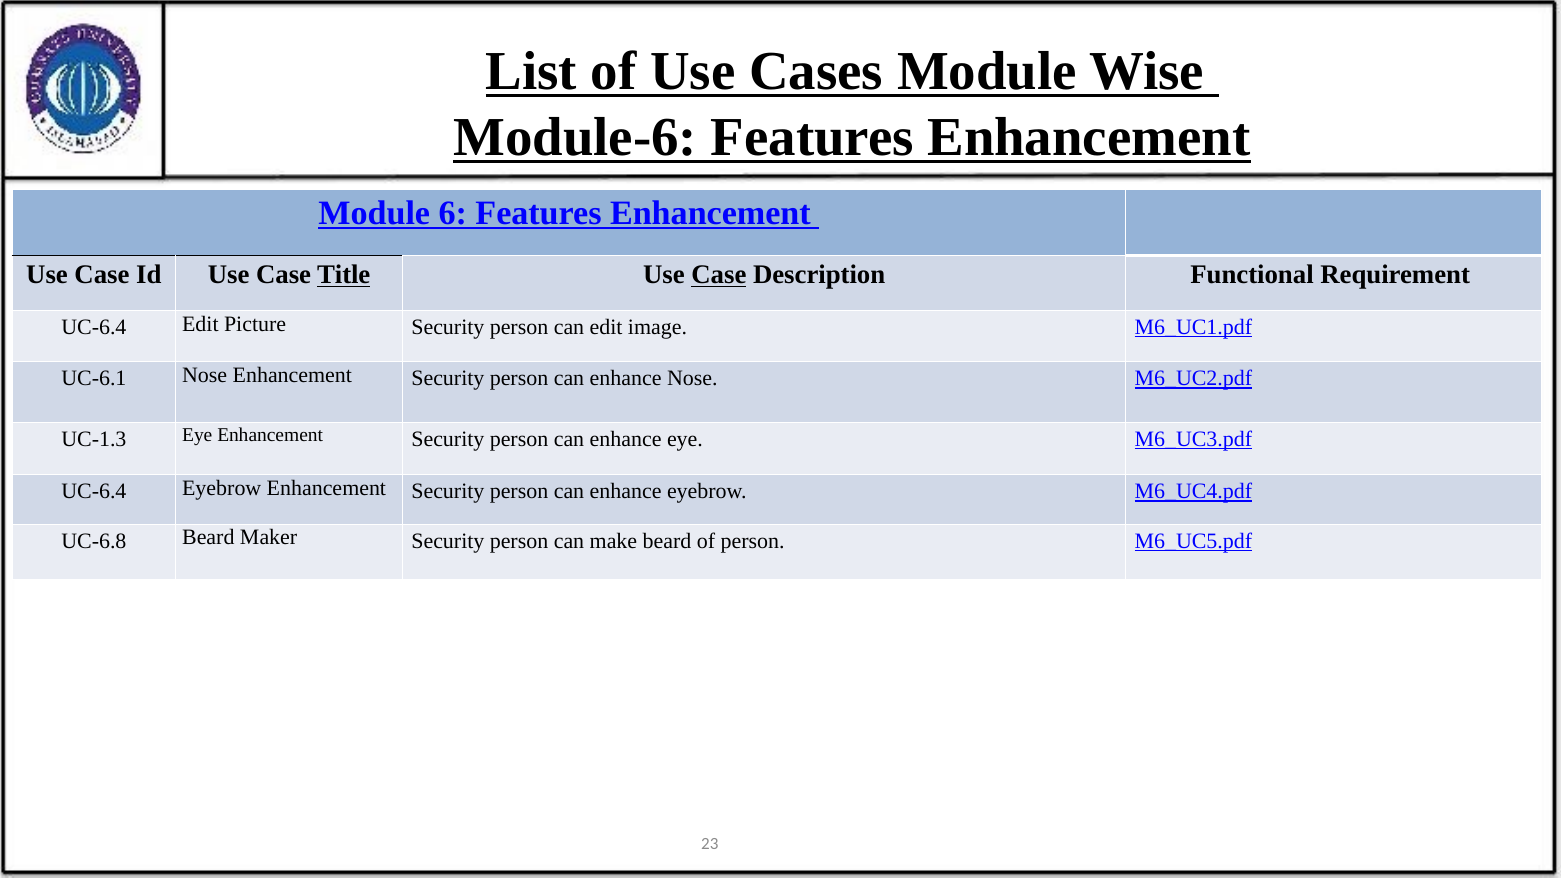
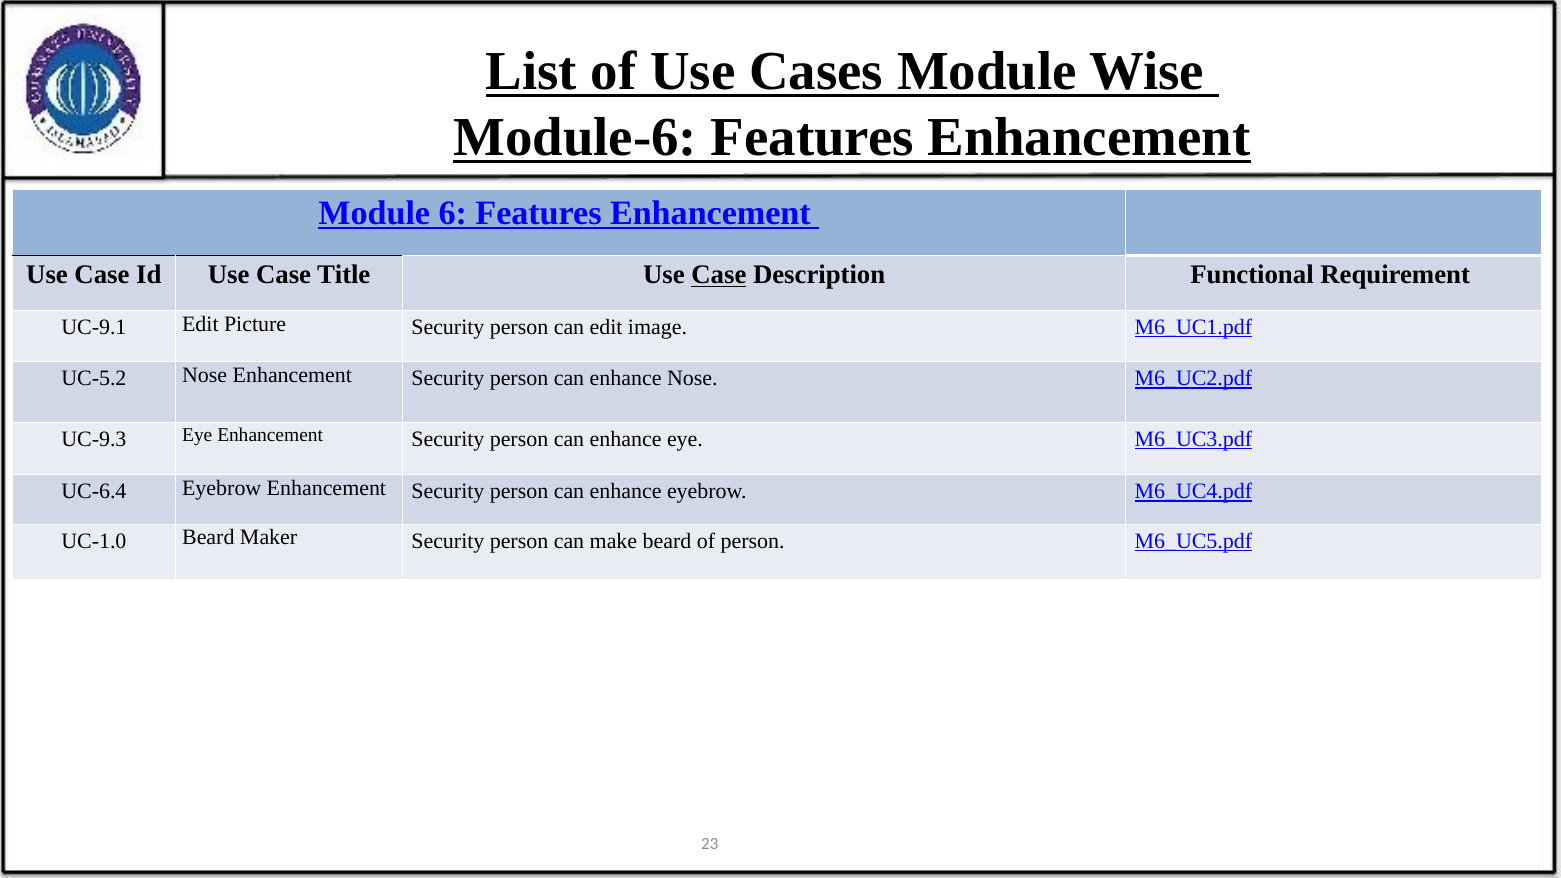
Title underline: present -> none (344, 275)
UC-6.4: UC-6.4 -> UC-9.1 (94, 327)
UC-6.1: UC-6.1 -> UC-5.2 (94, 378)
UC-1.3: UC-1.3 -> UC-9.3 (94, 439)
UC-6.8: UC-6.8 -> UC-1.0 (94, 541)
